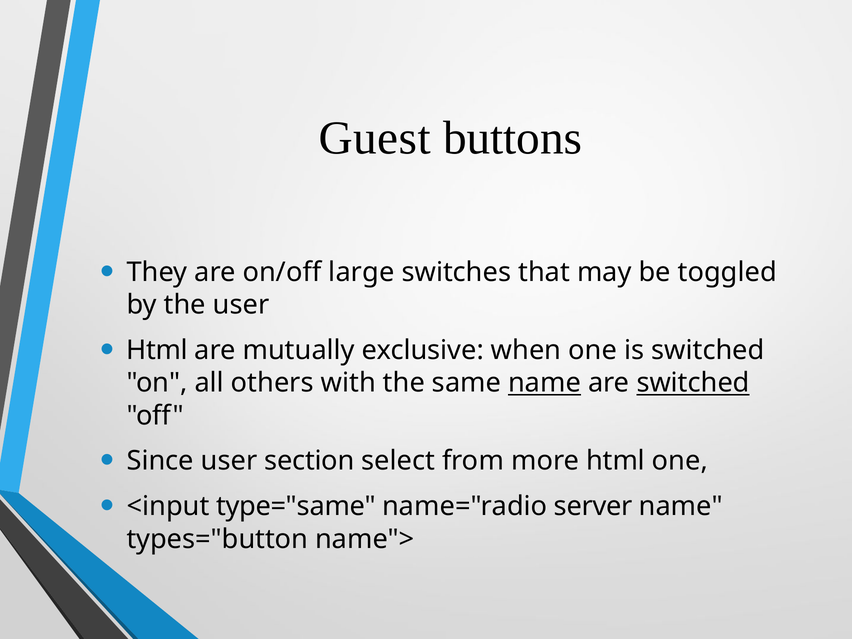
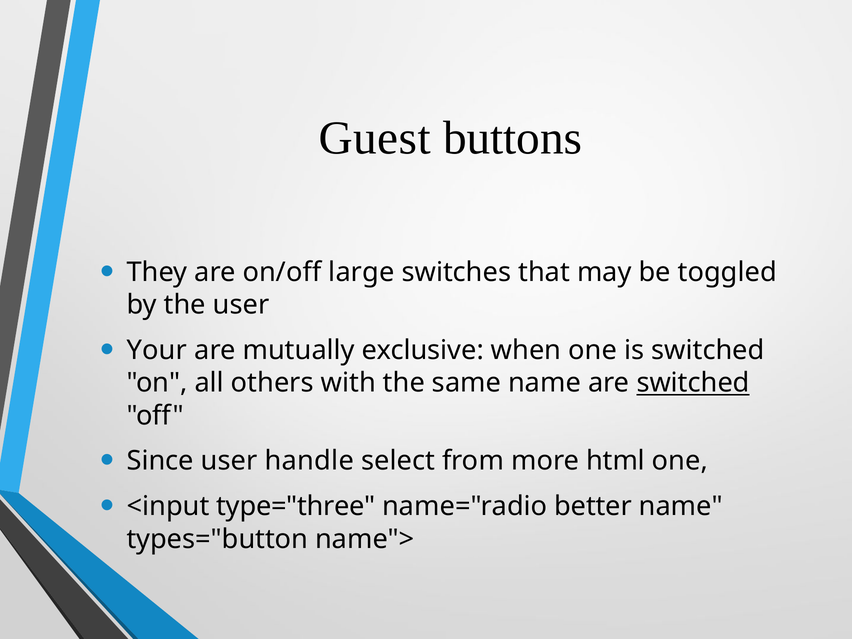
Html: Html -> Your (157, 350)
name underline: present -> none (545, 383)
section: section -> handle (309, 461)
type="same: type="same -> type="three (296, 506)
server: server -> better (593, 506)
